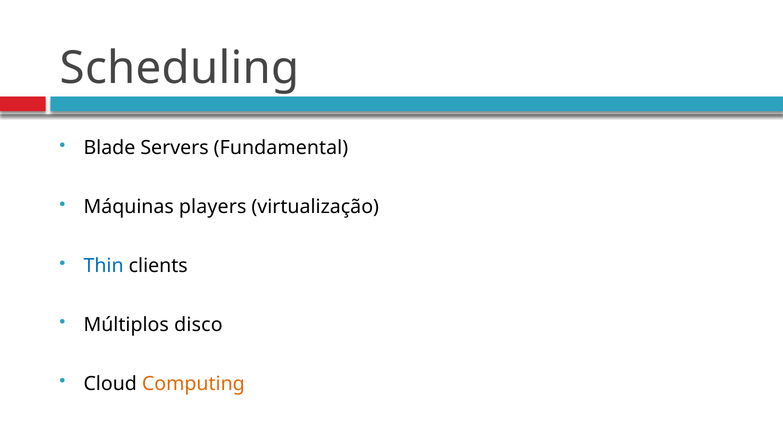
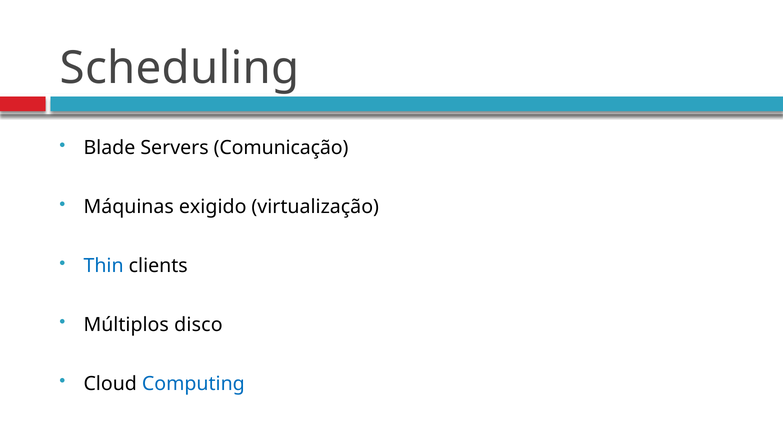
Fundamental: Fundamental -> Comunicação (281, 148)
players: players -> exigido (213, 207)
Computing colour: orange -> blue (193, 384)
